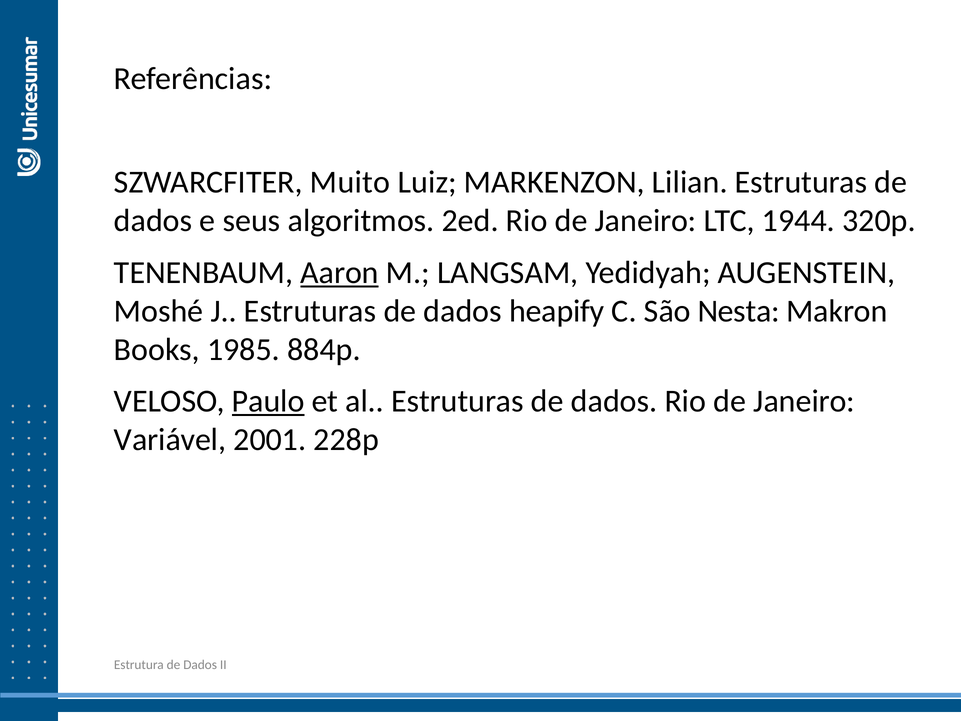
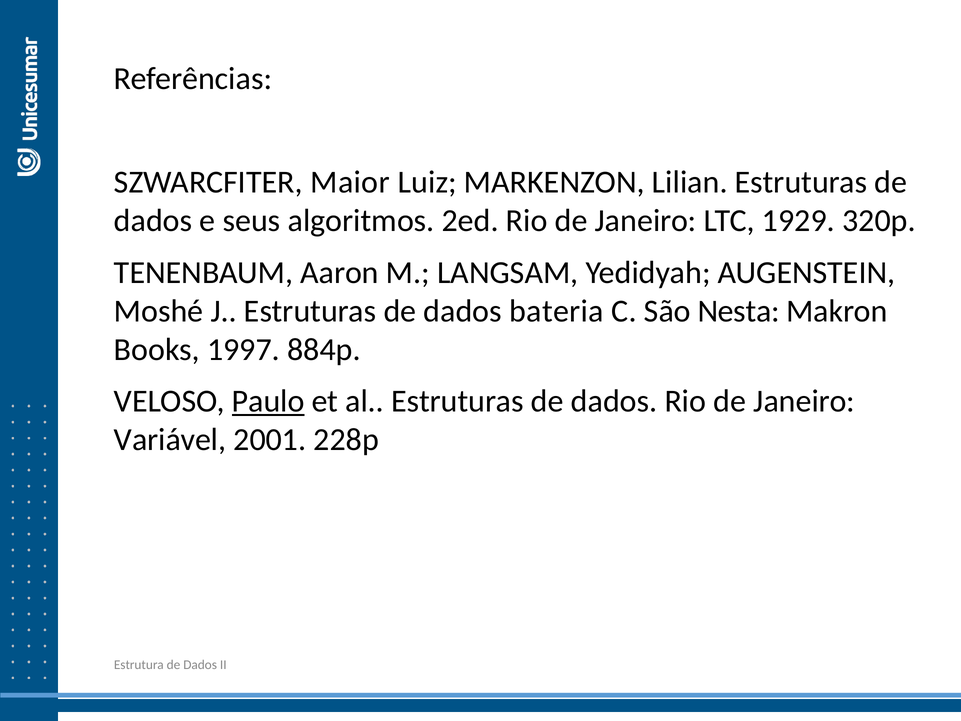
Muito: Muito -> Maior (350, 182)
1944: 1944 -> 1929 (798, 221)
Aaron underline: present -> none (340, 272)
heapify: heapify -> bateria (556, 311)
1985: 1985 -> 1997 (244, 349)
